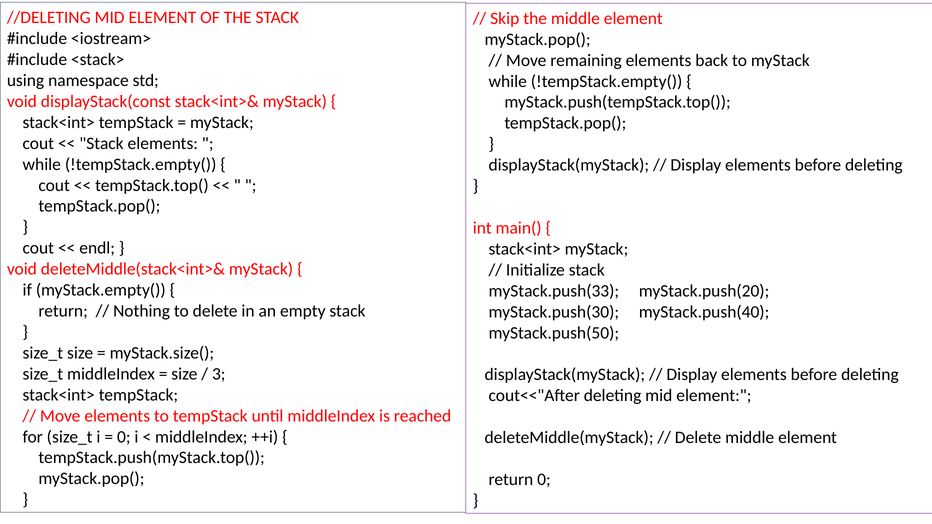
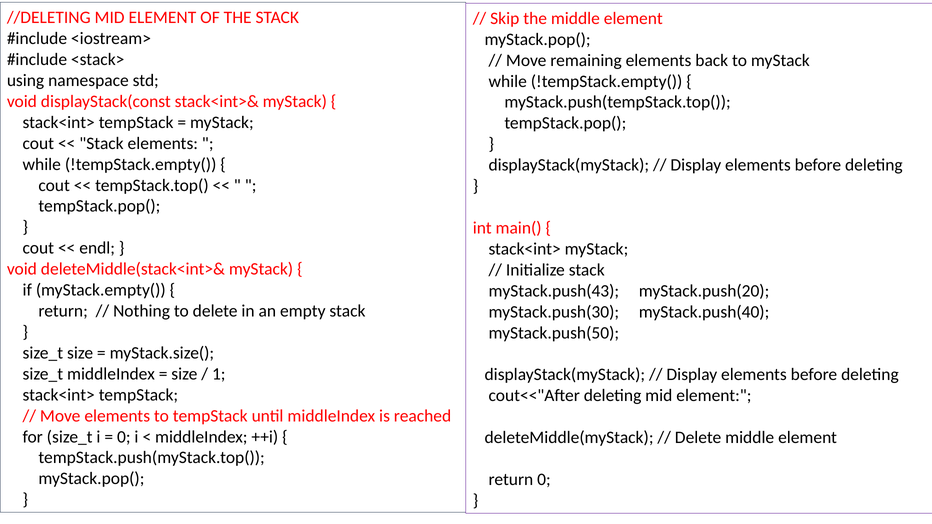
myStack.push(33: myStack.push(33 -> myStack.push(43 (554, 291)
3: 3 -> 1 (219, 374)
